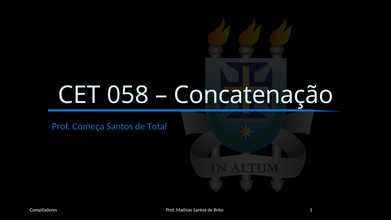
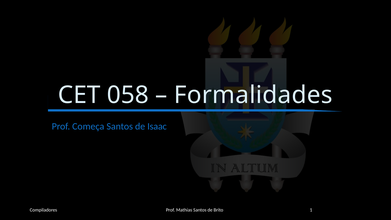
Concatenação: Concatenação -> Formalidades (253, 95)
Total: Total -> Isaac (157, 126)
